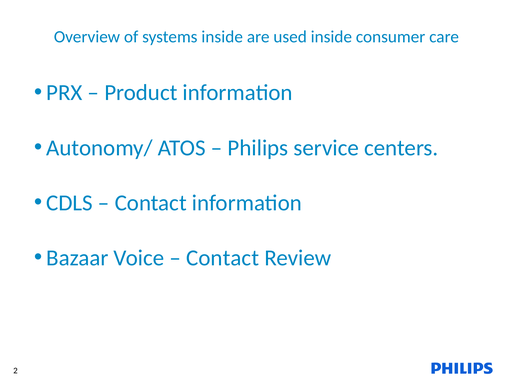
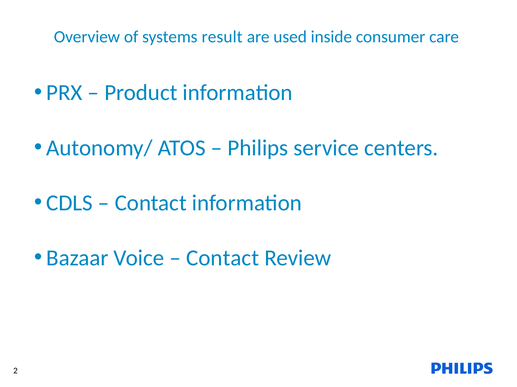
systems inside: inside -> result (222, 37)
